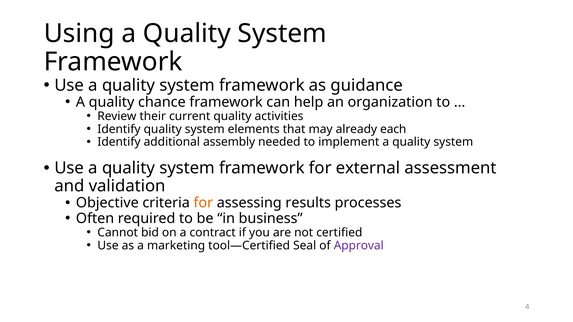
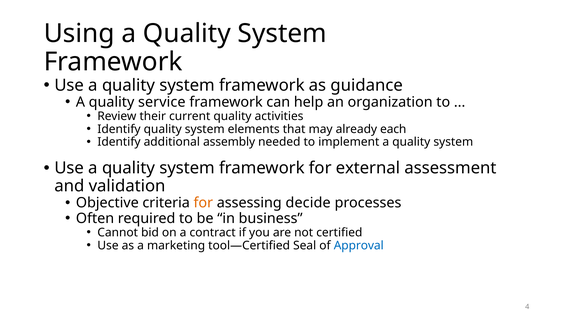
chance: chance -> service (162, 102)
results: results -> decide (308, 203)
Approval colour: purple -> blue (359, 246)
